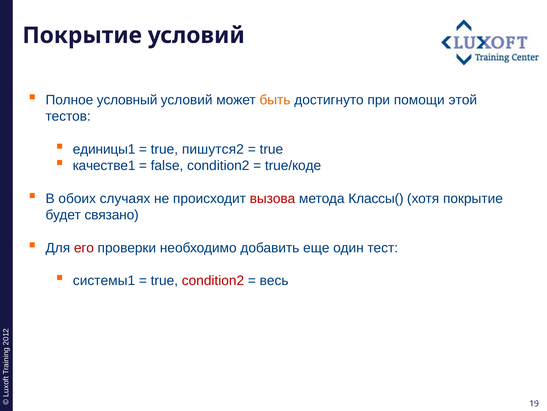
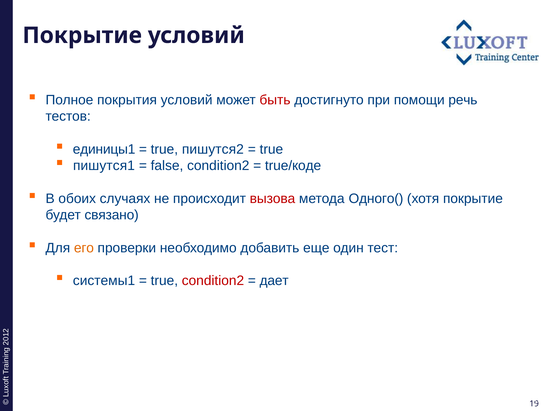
условный: условный -> покрытия (127, 100)
быть colour: orange -> red (275, 100)
этой: этой -> речь (463, 100)
качестве1: качестве1 -> пишутся1 (104, 165)
Классы(: Классы( -> Одного( (376, 198)
его colour: red -> orange (84, 247)
весь: весь -> дает (274, 280)
